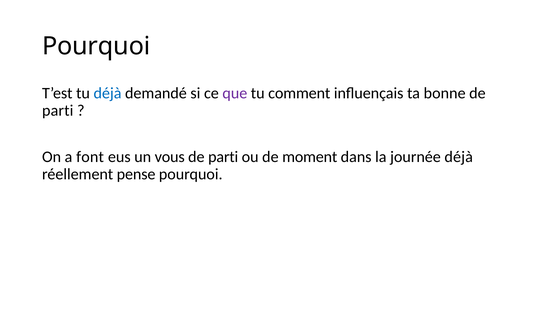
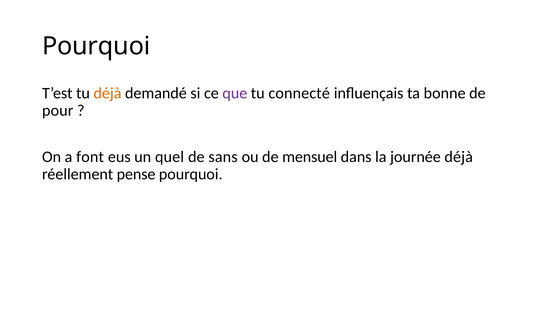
déjà colour: blue -> orange (107, 93)
comment: comment -> connecté (299, 93)
parti: parti -> pour (58, 111)
vous: vous -> quel (170, 157)
parti: parti -> sans (223, 157)
moment: moment -> mensuel (310, 157)
